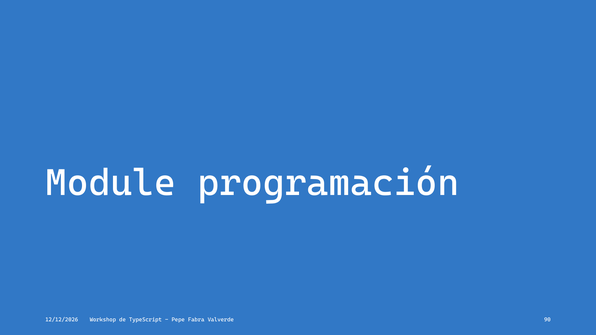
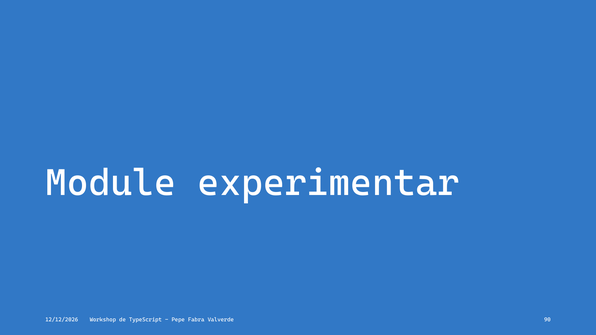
programación: programación -> experimentar (328, 183)
